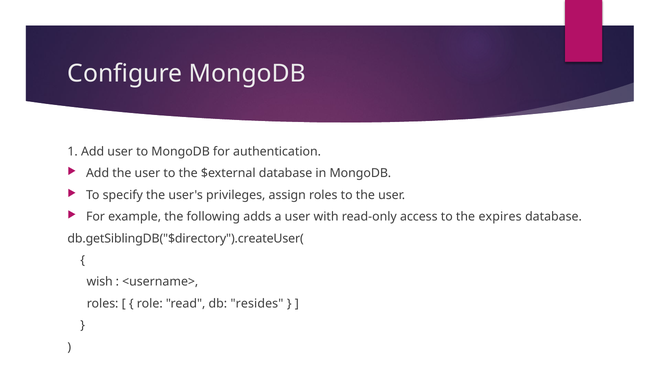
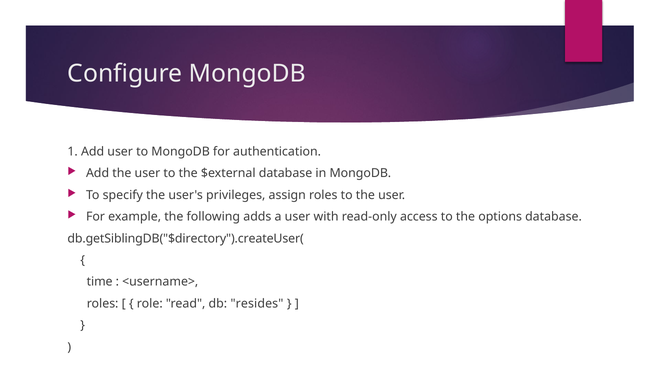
expires: expires -> options (500, 217)
wish: wish -> time (100, 282)
